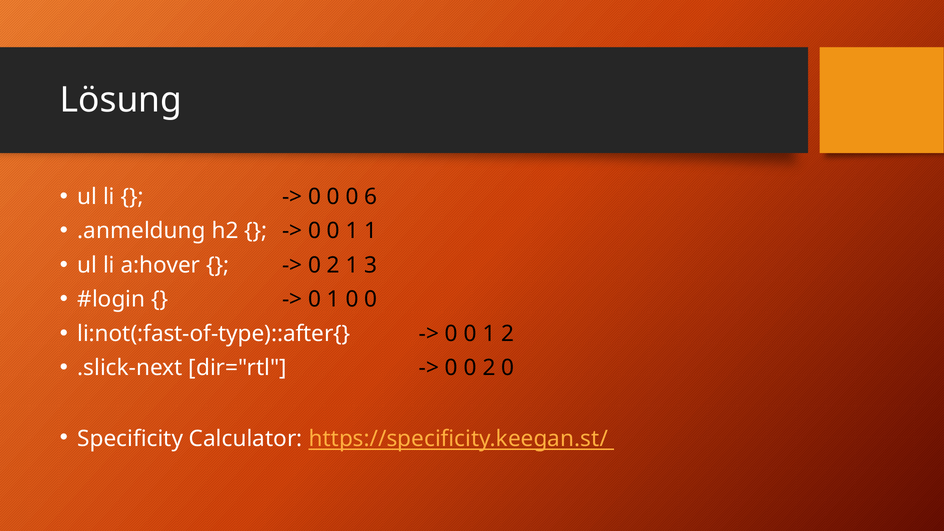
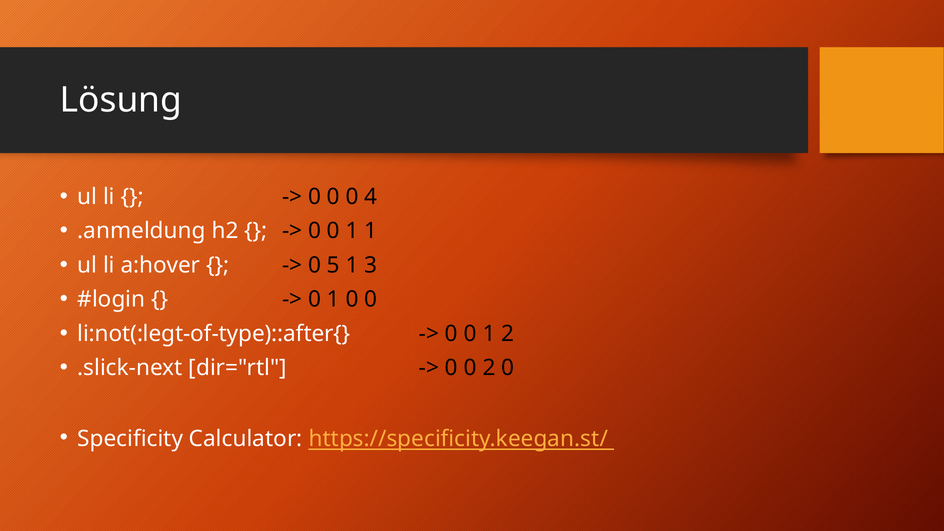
6: 6 -> 4 (371, 197)
2: 2 -> 5 (333, 265)
li:not(:fast-of-type)::after{: li:not(:fast-of-type)::after{ -> li:not(:legt-of-type)::after{ (214, 334)
